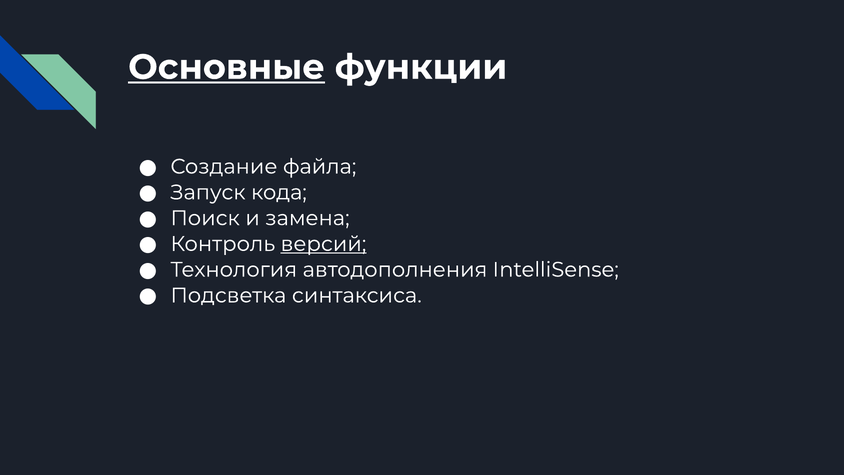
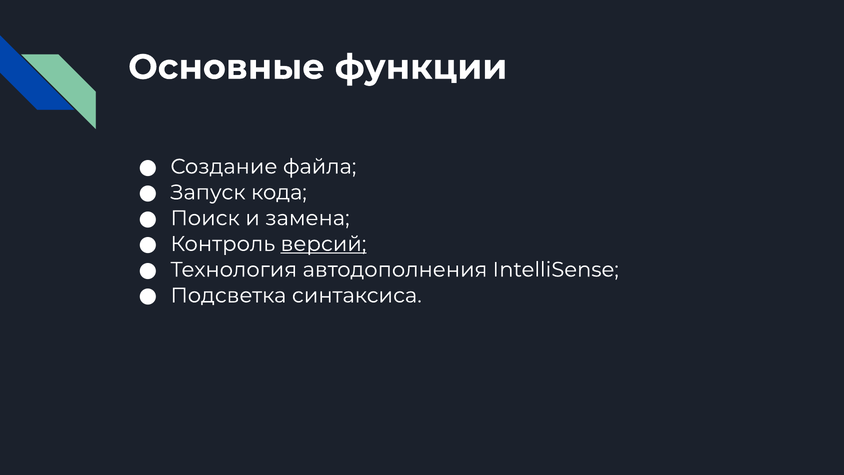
Основные underline: present -> none (227, 67)
